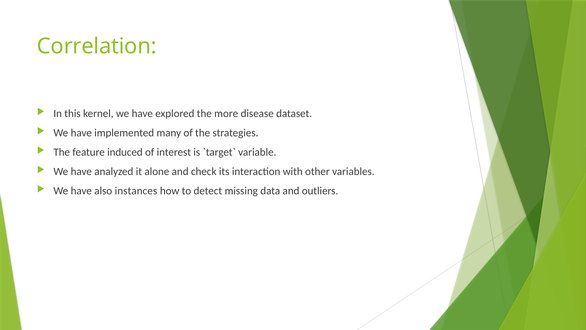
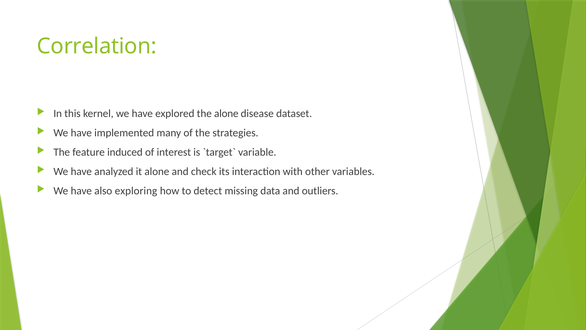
the more: more -> alone (226, 113)
instances: instances -> exploring (136, 191)
